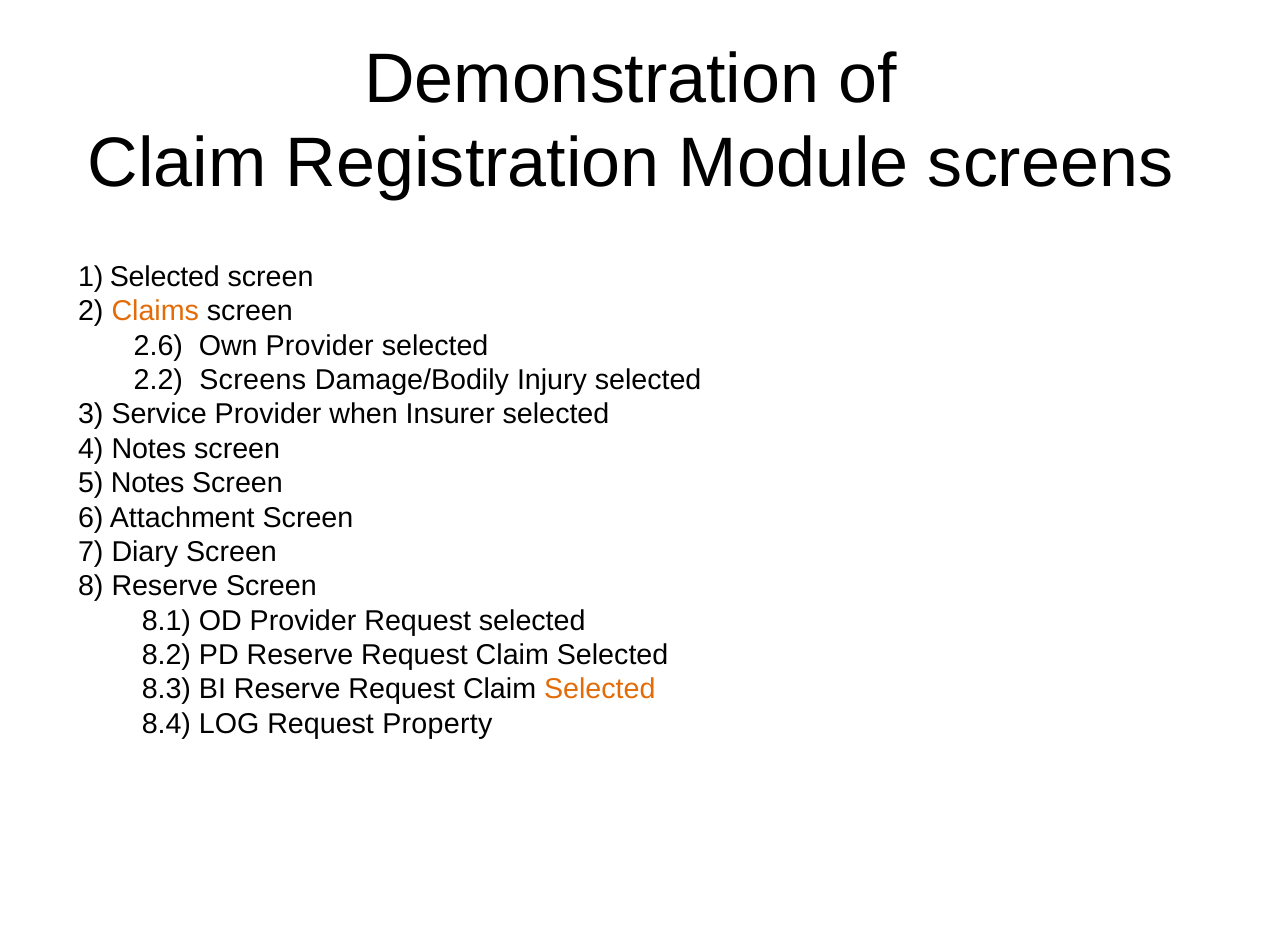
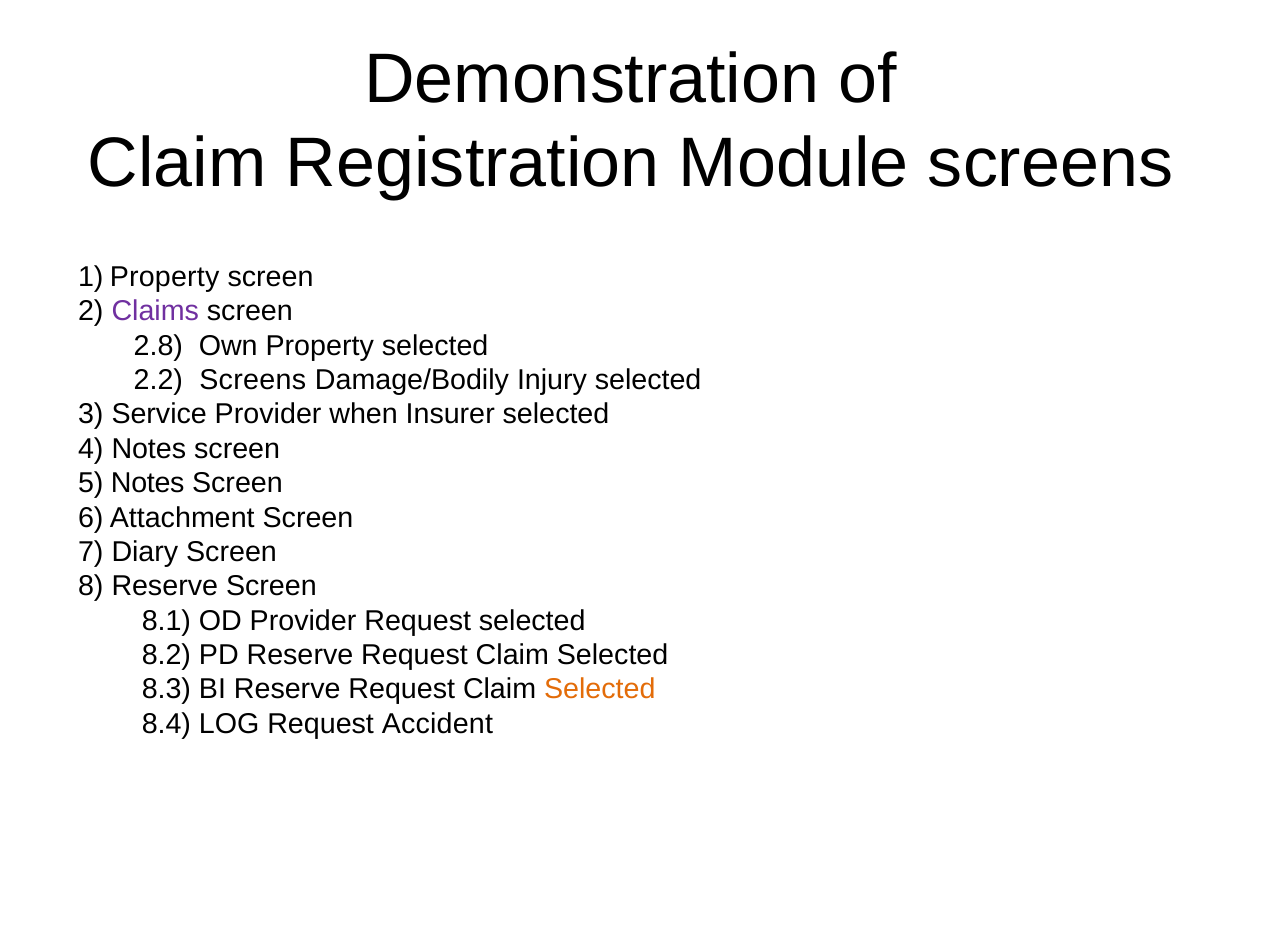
1 Selected: Selected -> Property (165, 277)
Claims colour: orange -> purple (155, 311)
2.6: 2.6 -> 2.8 (158, 346)
Own Provider: Provider -> Property (320, 346)
Property: Property -> Accident (437, 724)
